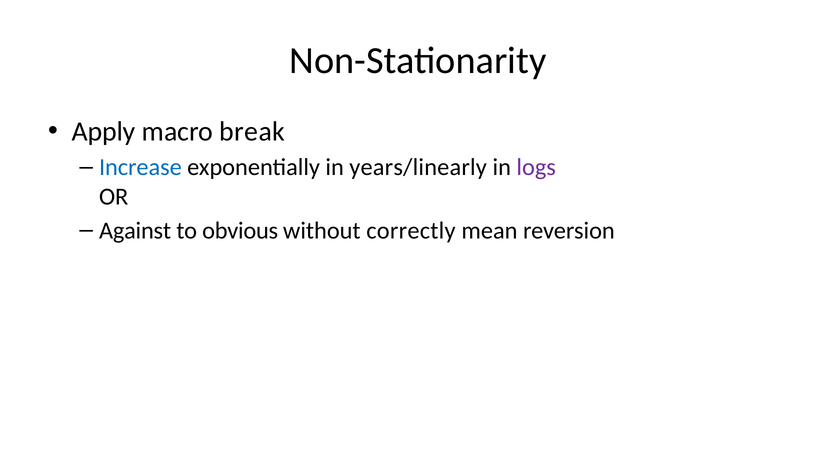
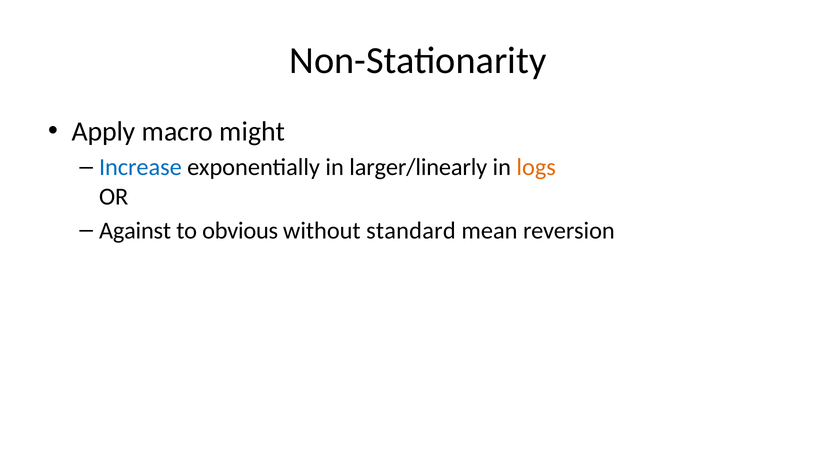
break: break -> might (252, 132)
years/linearly: years/linearly -> larger/linearly (418, 168)
logs colour: purple -> orange (536, 168)
correctly: correctly -> standard (411, 231)
